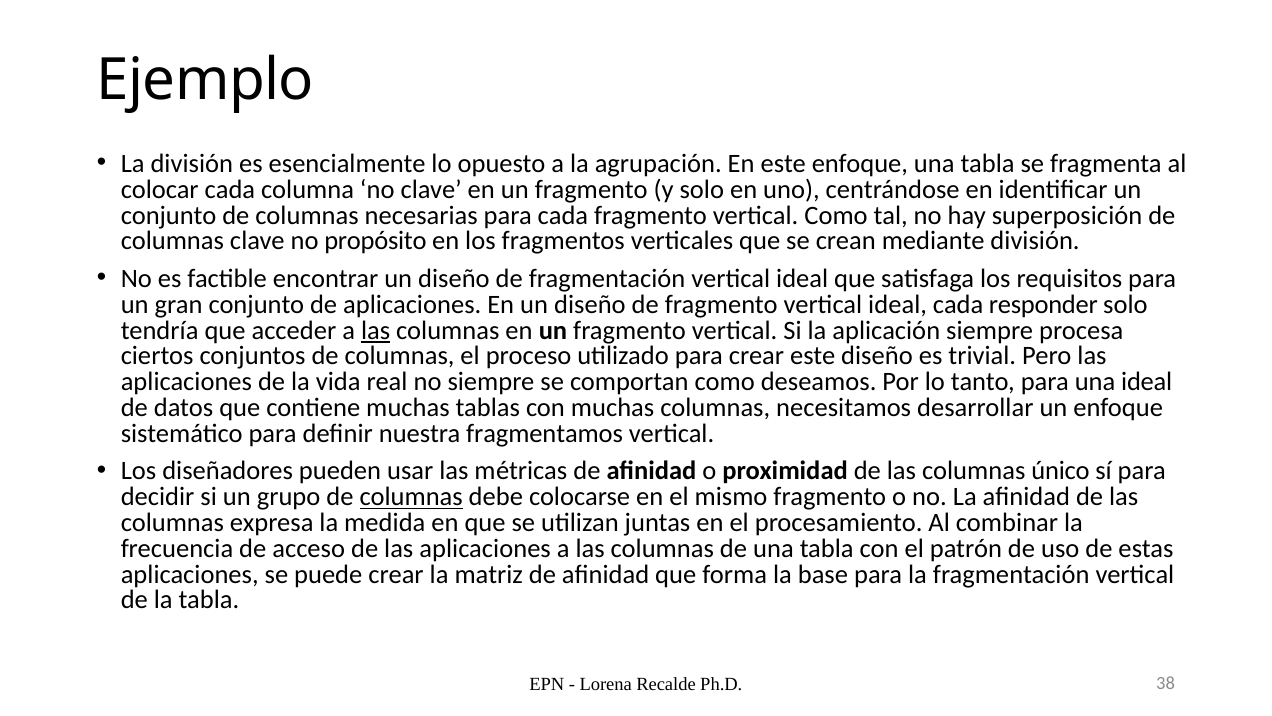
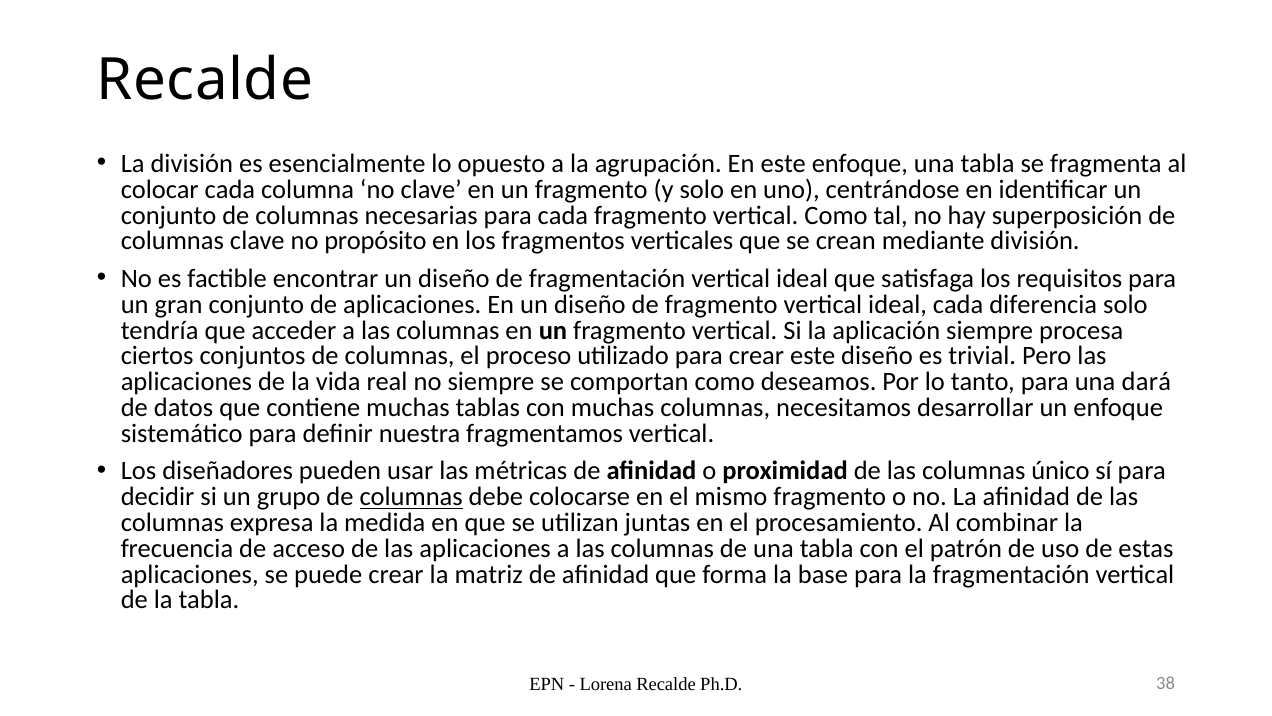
Ejemplo: Ejemplo -> Recalde (205, 80)
responder: responder -> diferencia (1043, 304)
las underline: present -> none (376, 330)
una ideal: ideal -> dará (1146, 382)
